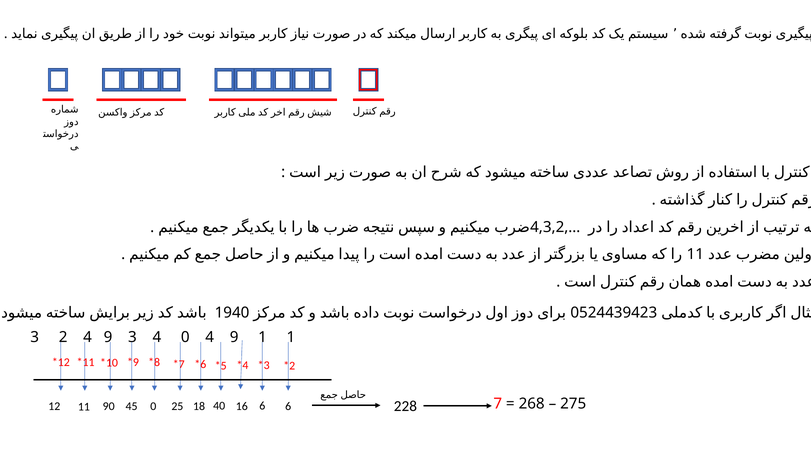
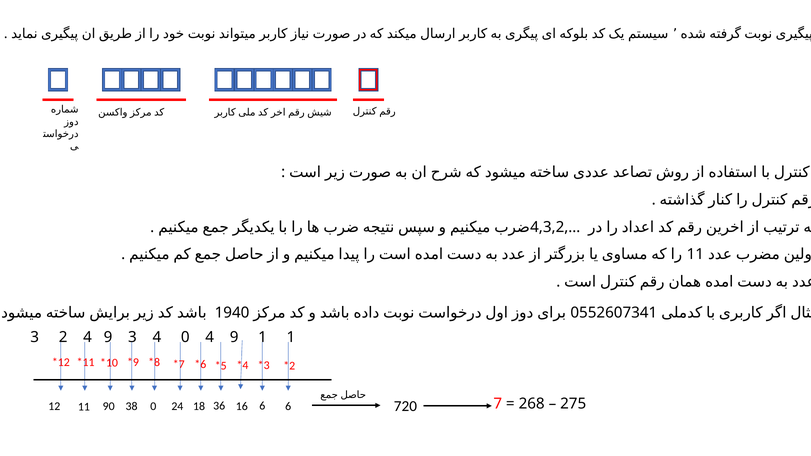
0524439423: 0524439423 -> 0552607341 (614, 313)
45: 45 -> 38 (132, 407)
25: 25 -> 24 (177, 407)
40: 40 -> 36 (219, 406)
228: 228 -> 720 (405, 406)
